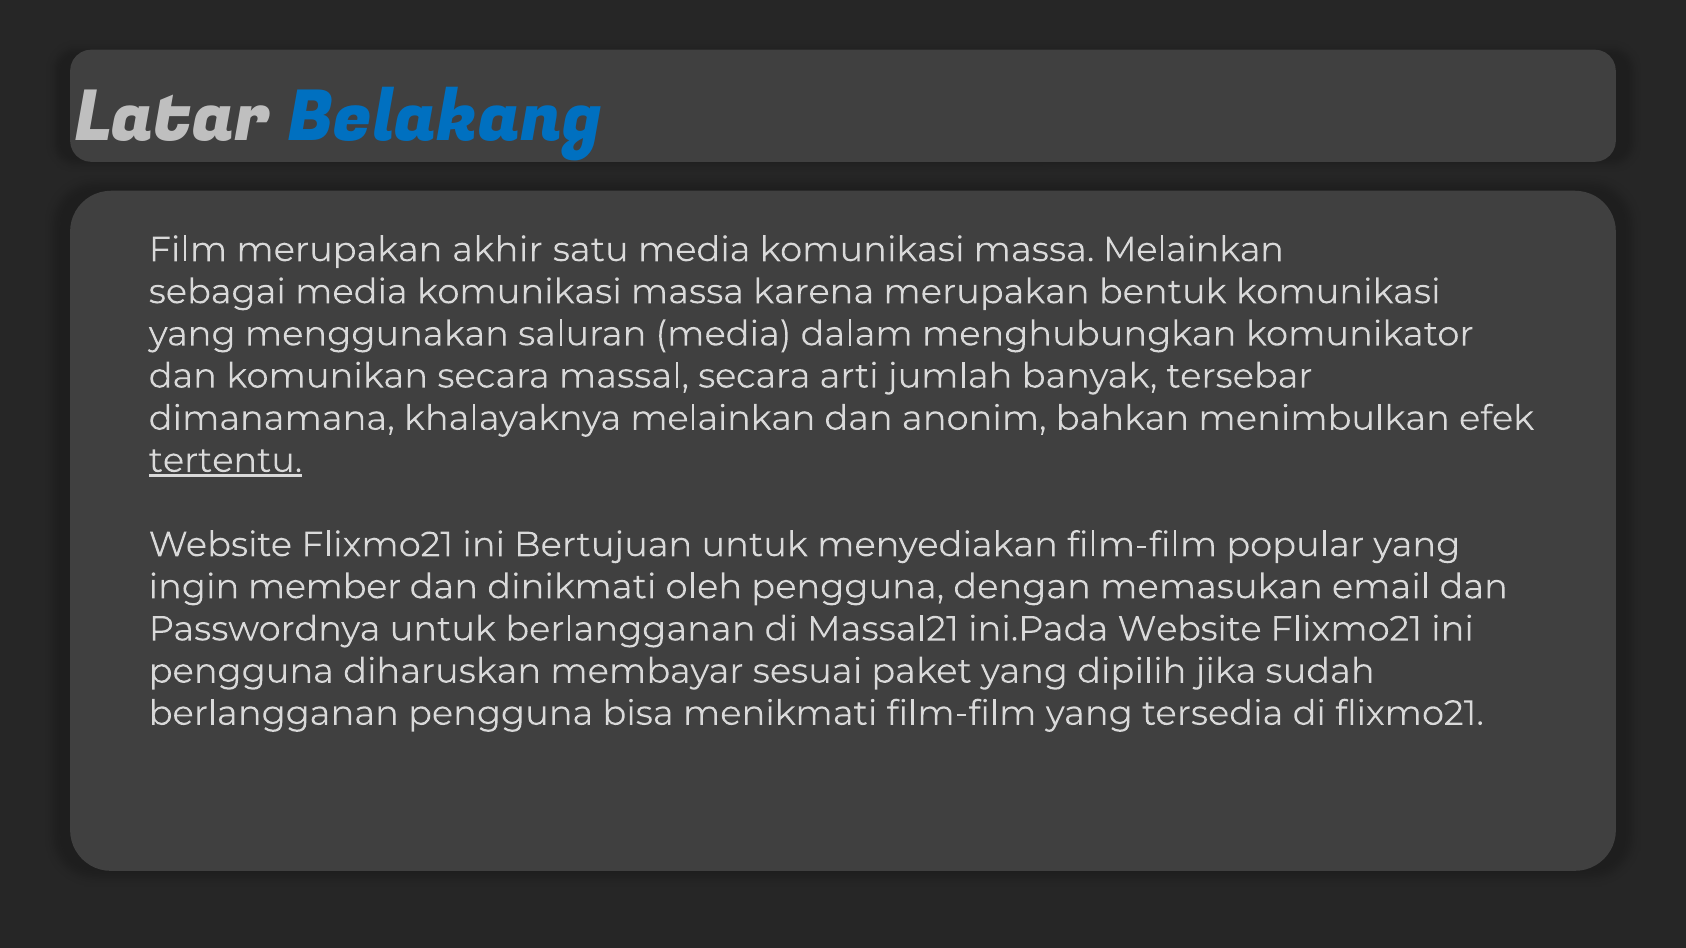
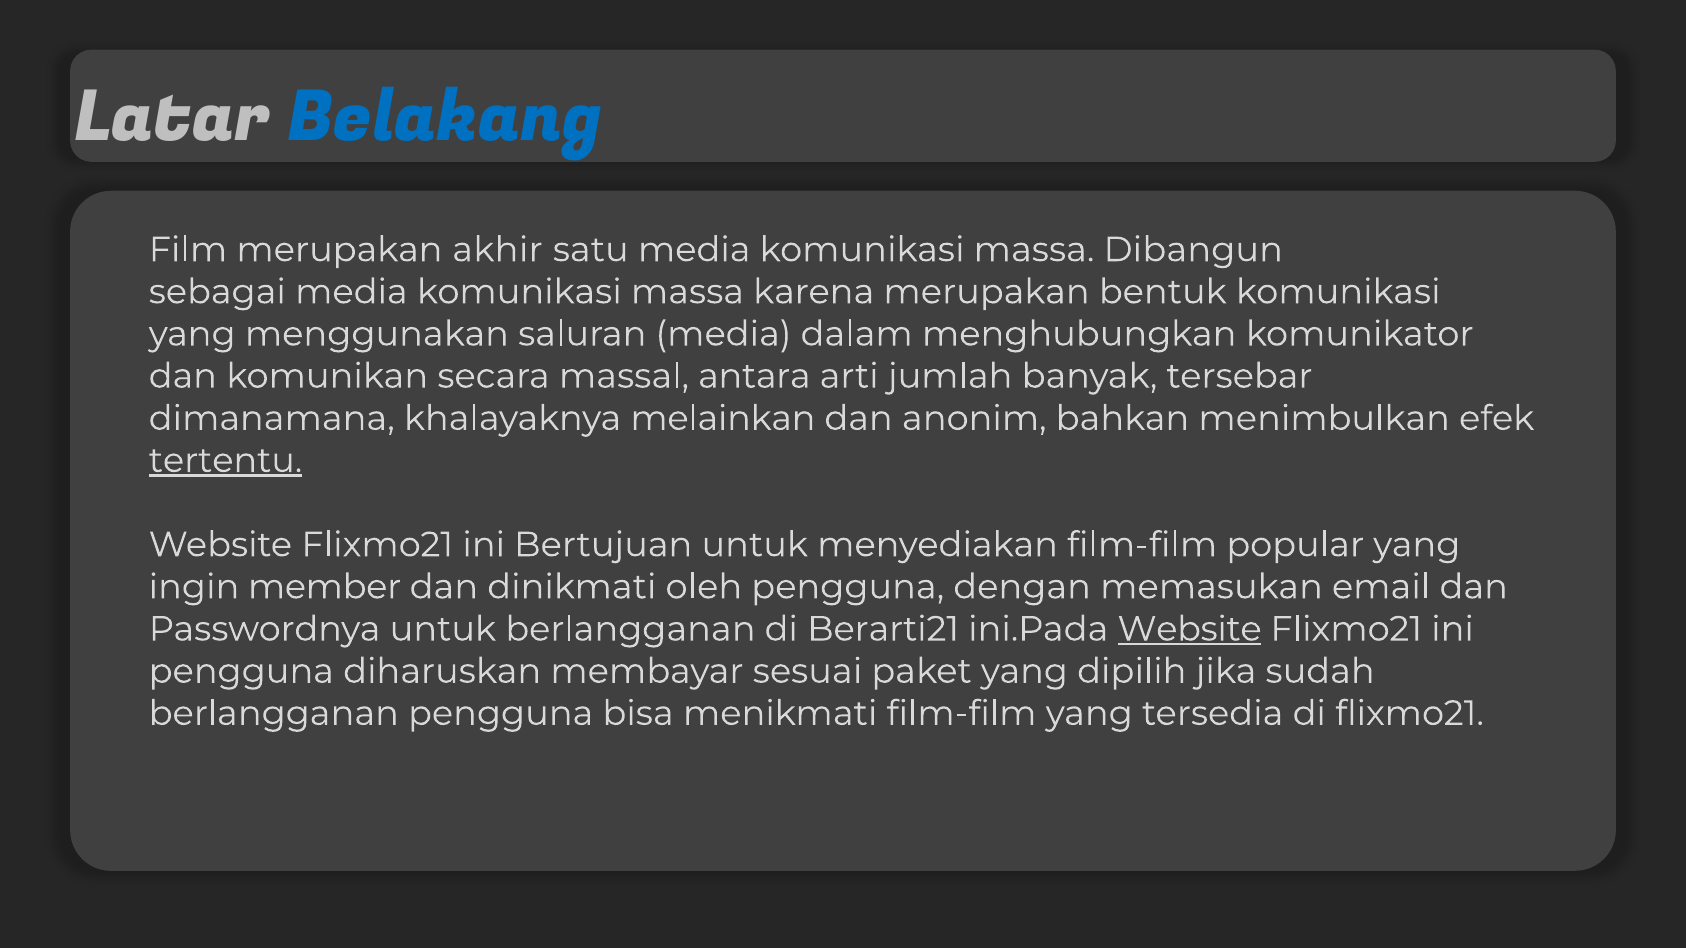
massa Melainkan: Melainkan -> Dibangun (1193, 250)
massal secara: secara -> antara (754, 376)
Massal21: Massal21 -> Berarti21 (883, 629)
Website underline: none -> present (1190, 629)
